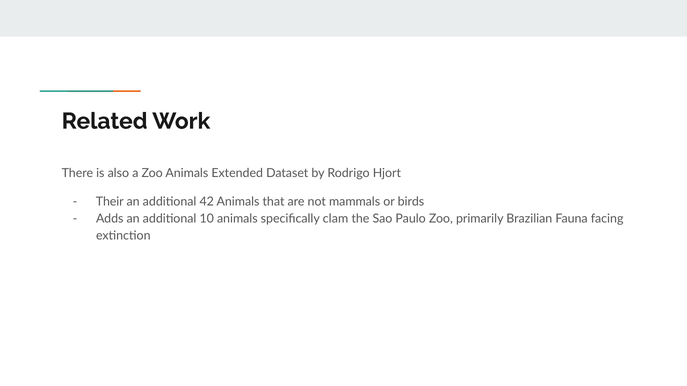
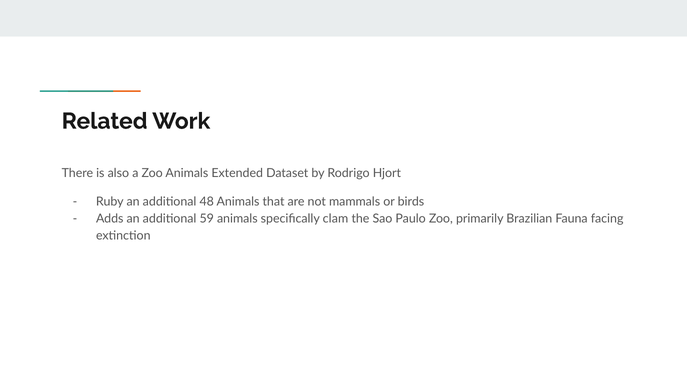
Their: Their -> Ruby (110, 202)
42: 42 -> 48 (207, 202)
10: 10 -> 59 (207, 219)
